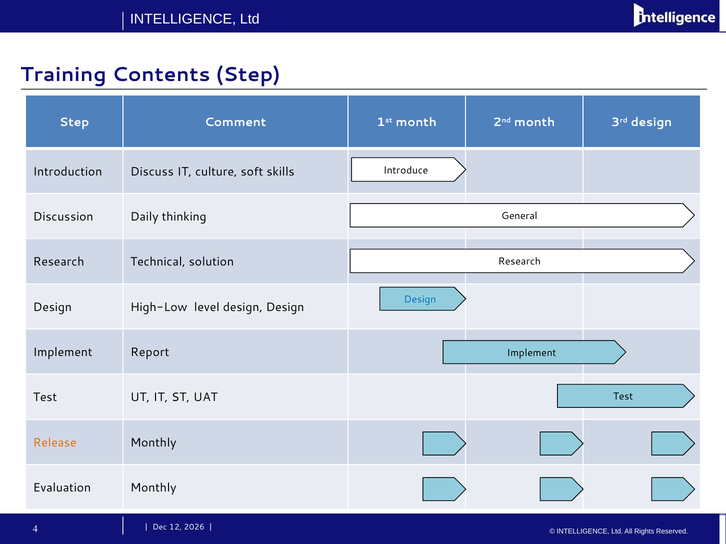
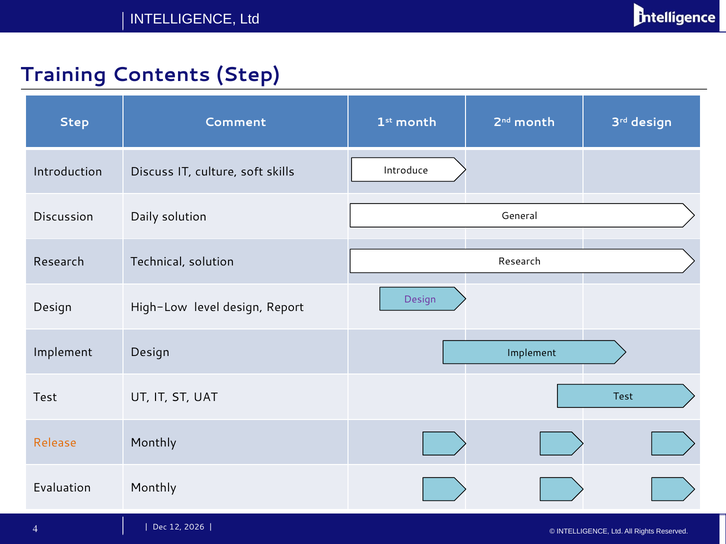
Daily thinking: thinking -> solution (184, 217)
Design colour: blue -> purple (420, 300)
design Design: Design -> Report (285, 307)
Implement Report: Report -> Design (150, 353)
